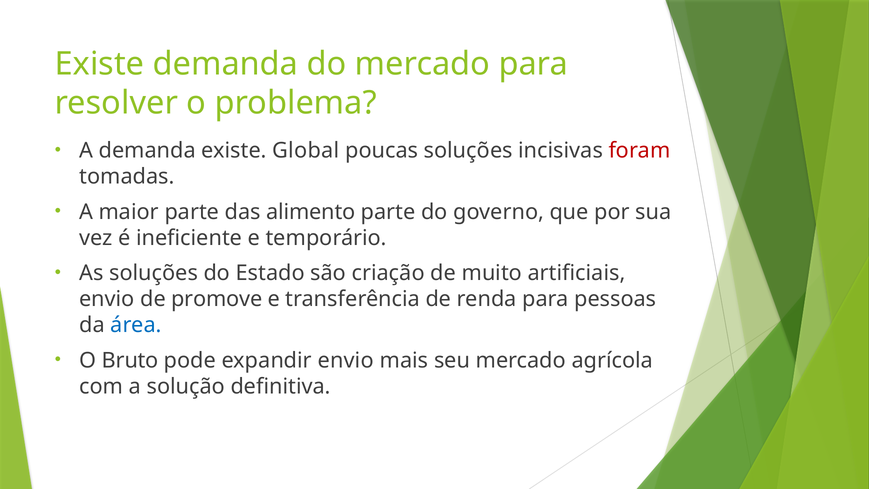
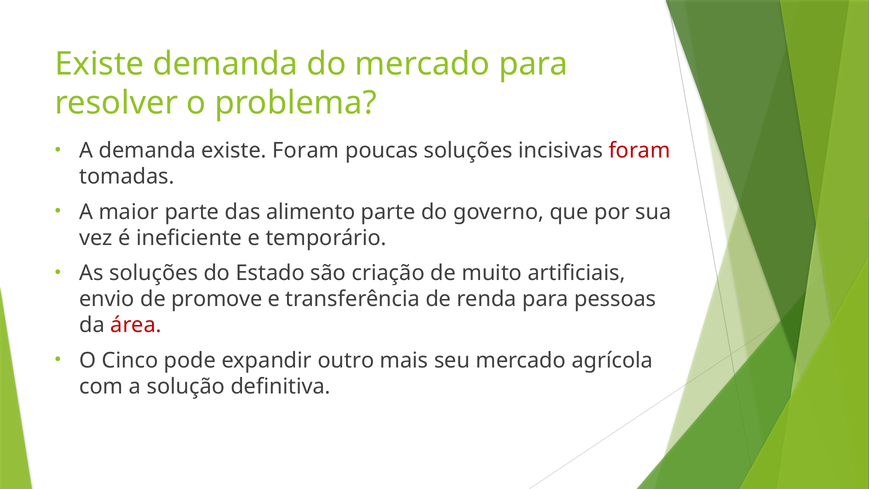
existe Global: Global -> Foram (306, 151)
área colour: blue -> red (136, 325)
Bruto: Bruto -> Cinco (130, 360)
expandir envio: envio -> outro (346, 360)
